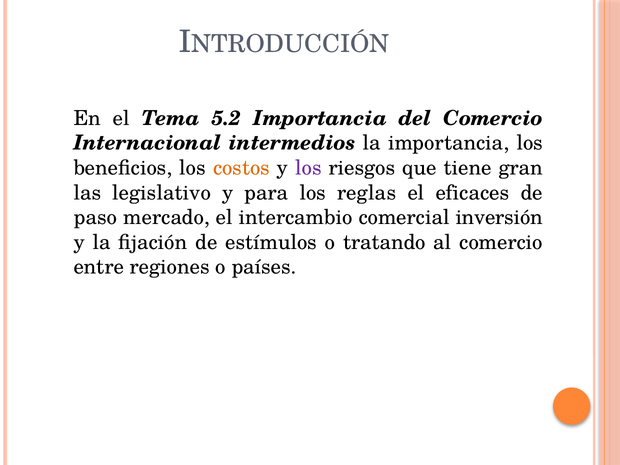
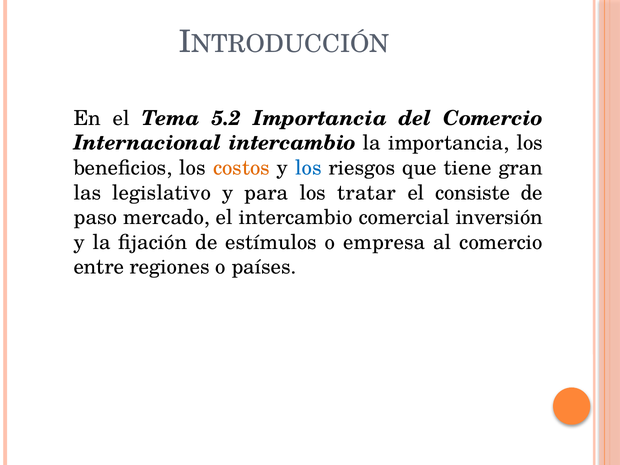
Internacional intermedios: intermedios -> intercambio (292, 143)
los colour: purple -> blue (308, 168)
reglas: reglas -> tratar (367, 193)
eficaces: eficaces -> consiste (473, 193)
tratando: tratando -> empresa (384, 242)
